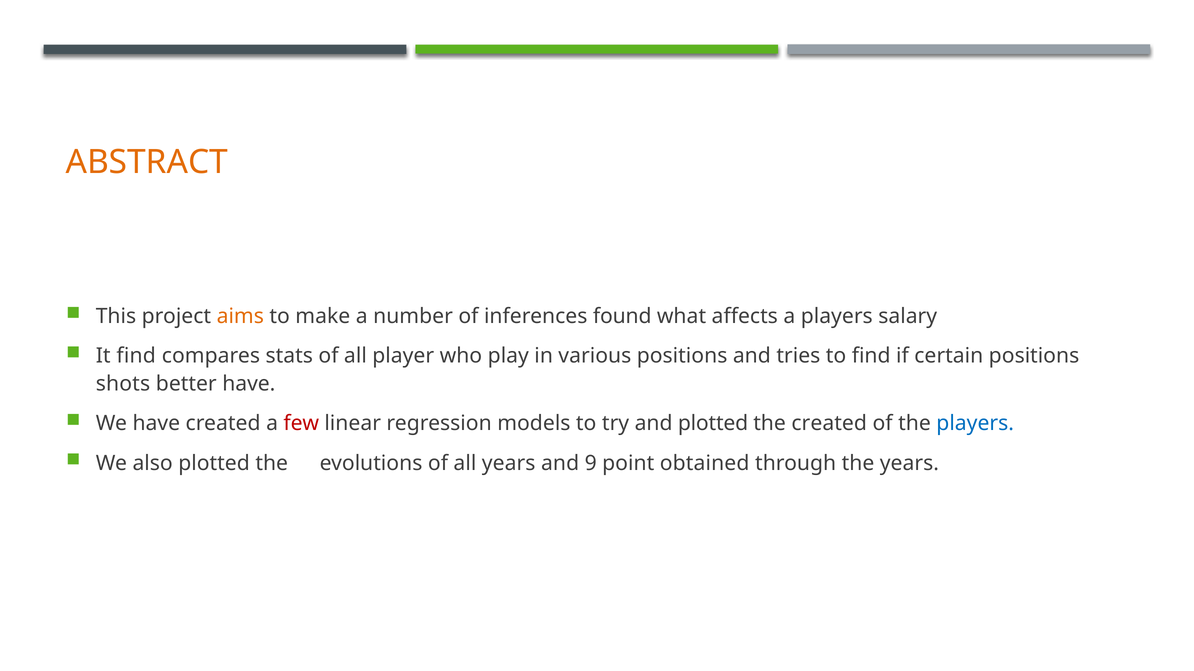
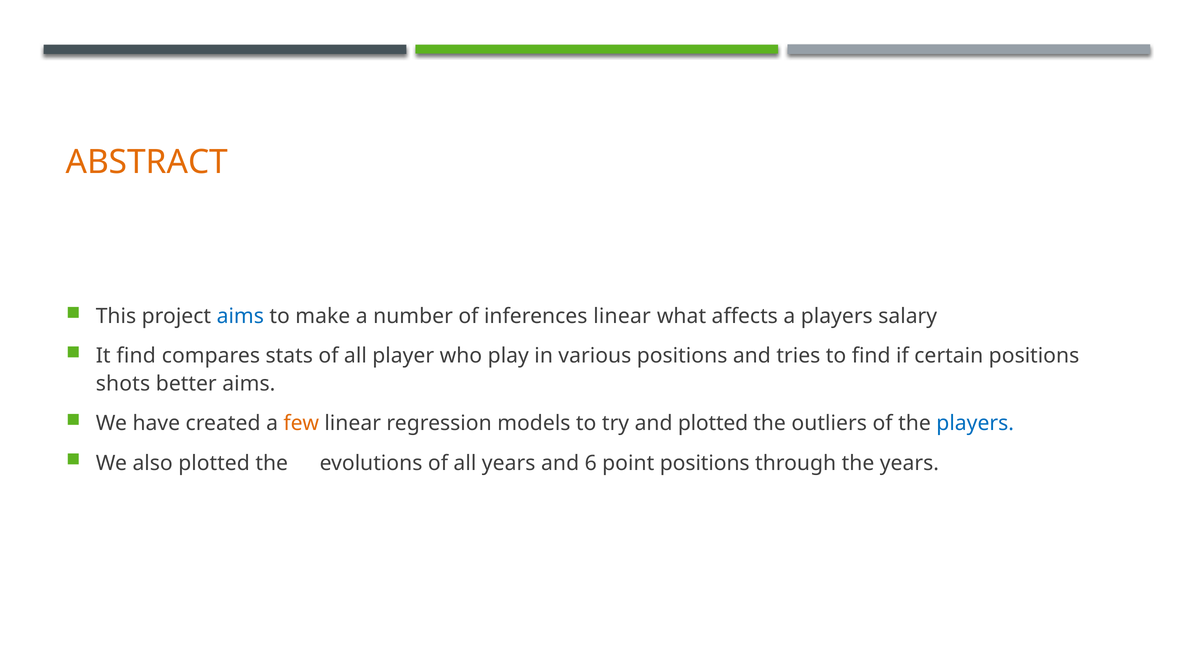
aims colour: orange -> blue (240, 317)
inferences found: found -> linear (622, 317)
better have: have -> aims (249, 384)
few colour: red -> orange (301, 424)
the created: created -> outliers (829, 424)
9: 9 -> 6 (591, 464)
point obtained: obtained -> positions (705, 464)
